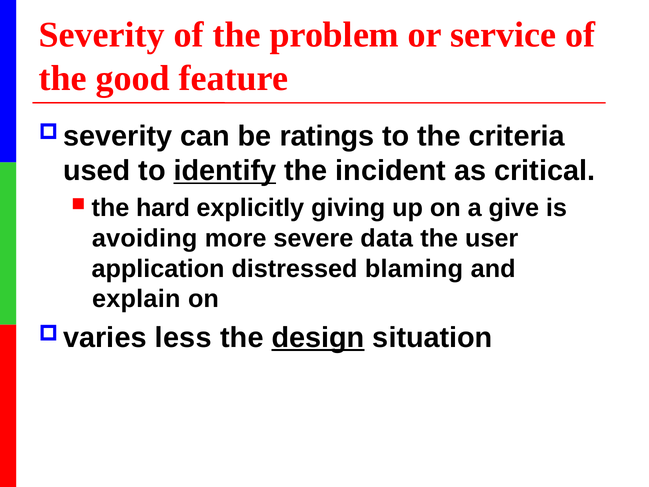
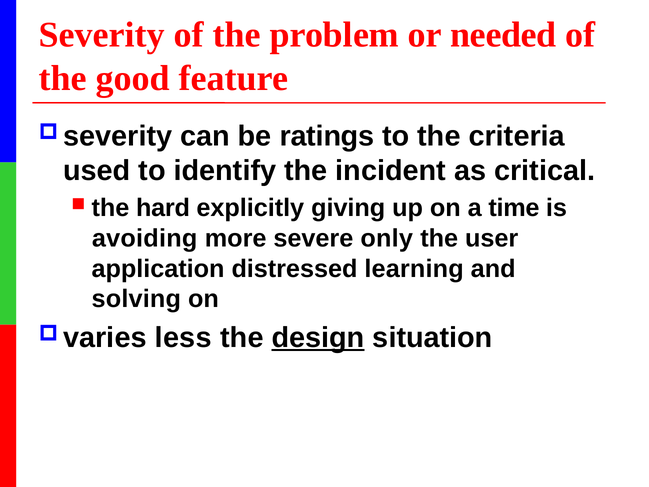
service: service -> needed (503, 35)
identify underline: present -> none (225, 171)
give: give -> time (514, 208)
data: data -> only (387, 238)
blaming: blaming -> learning (414, 269)
explain: explain -> solving (136, 299)
